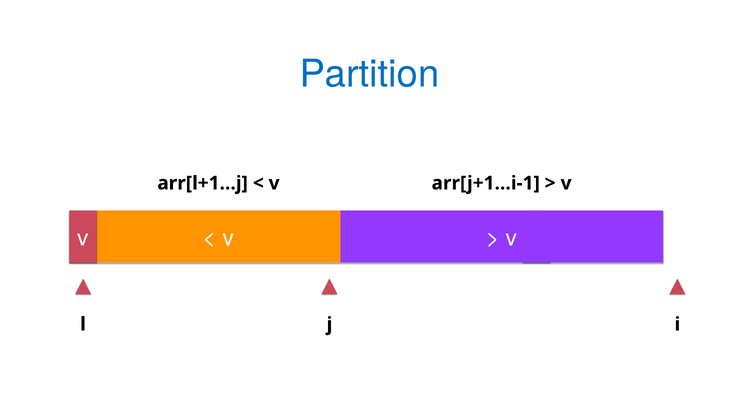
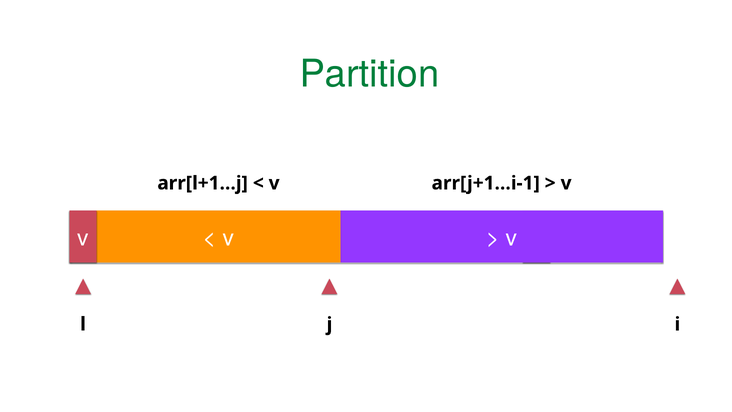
Partition colour: blue -> green (369, 74)
